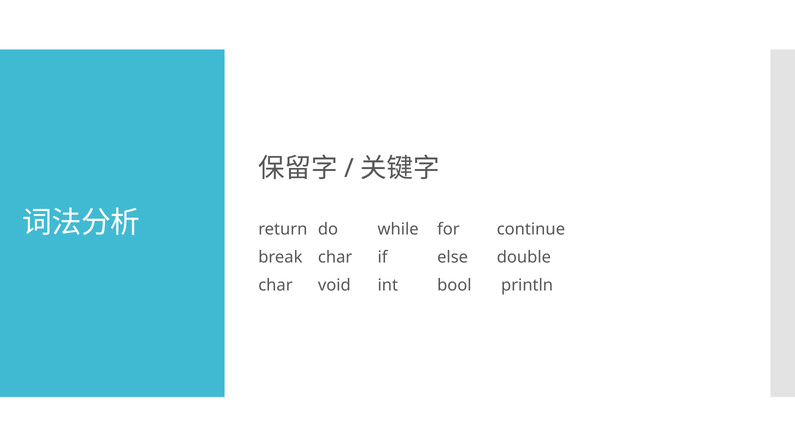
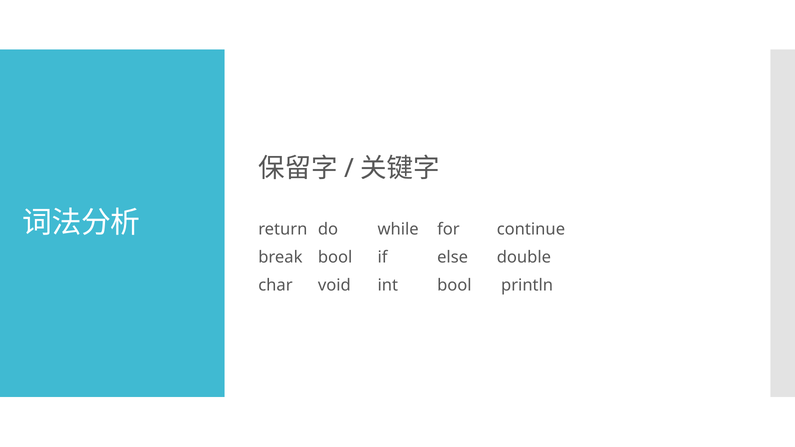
break char: char -> bool (335, 257)
